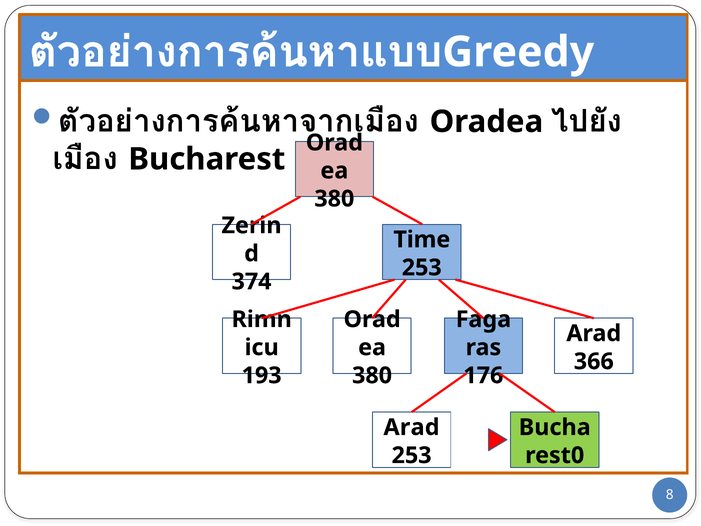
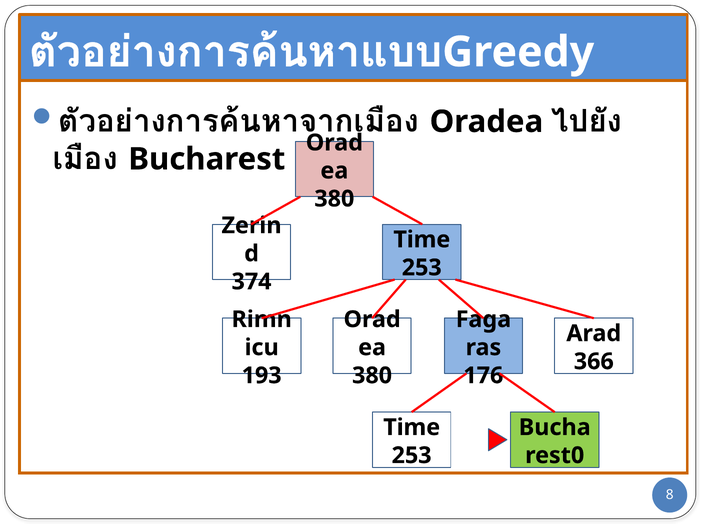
Arad: Arad -> Time (412, 427)
